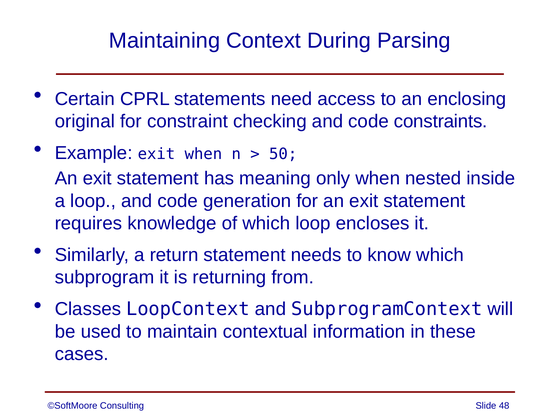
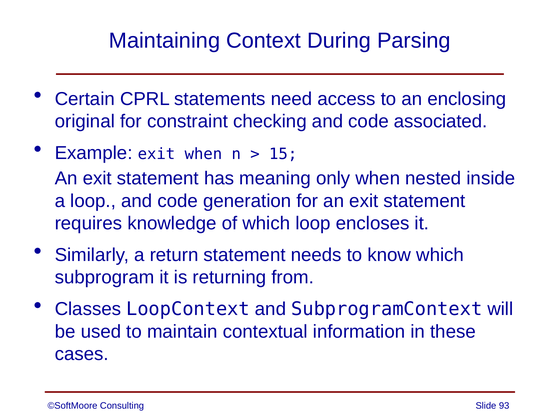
constraints: constraints -> associated (441, 121)
50: 50 -> 15 (283, 154)
48: 48 -> 93 (504, 406)
